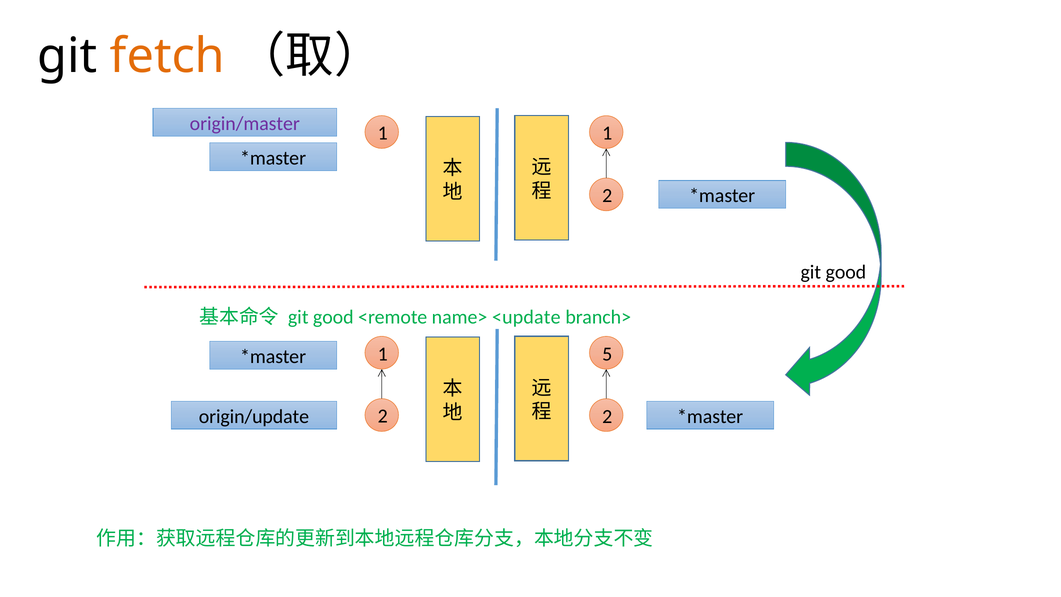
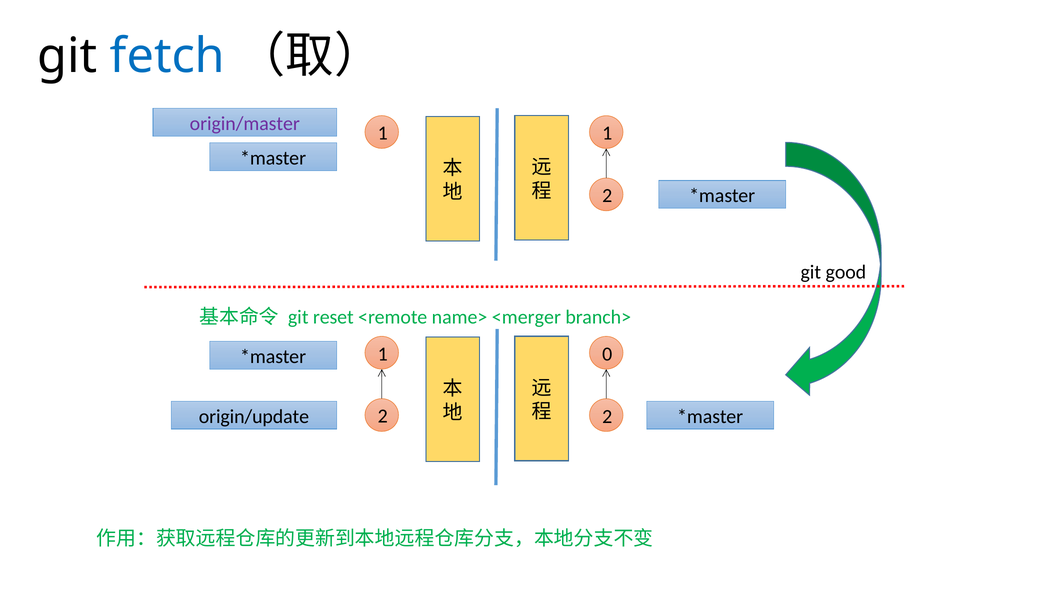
fetch colour: orange -> blue (167, 56)
good: good -> reset (333, 317)
<update: <update -> <merger (526, 317)
5: 5 -> 0 (607, 354)
